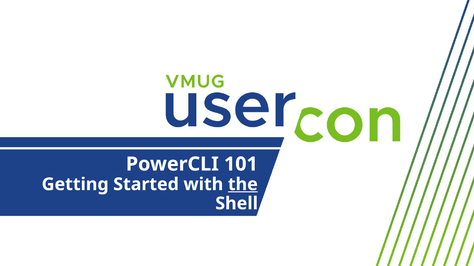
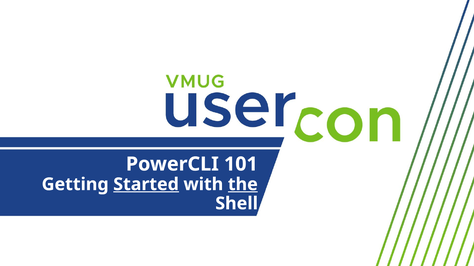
Started underline: none -> present (146, 185)
